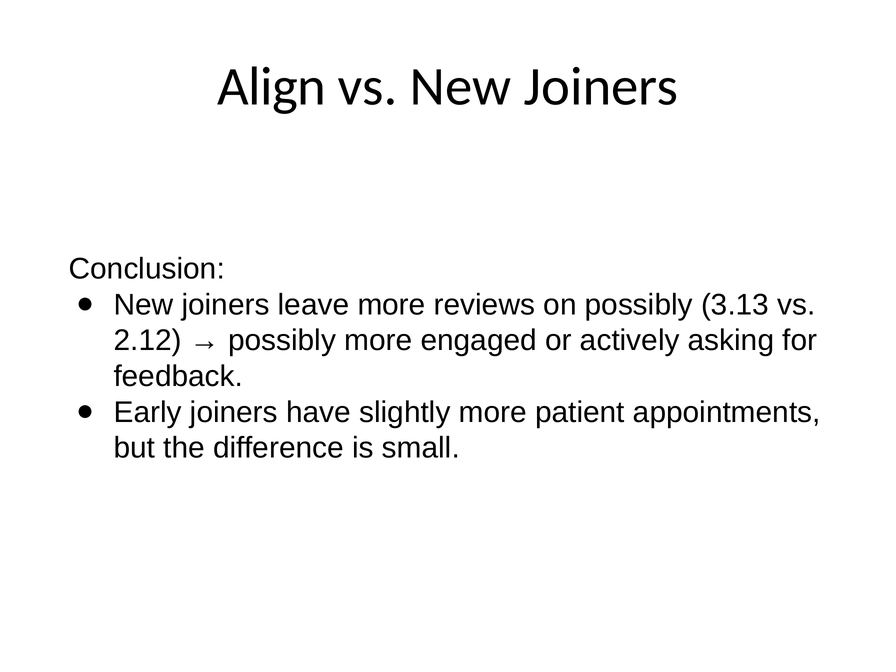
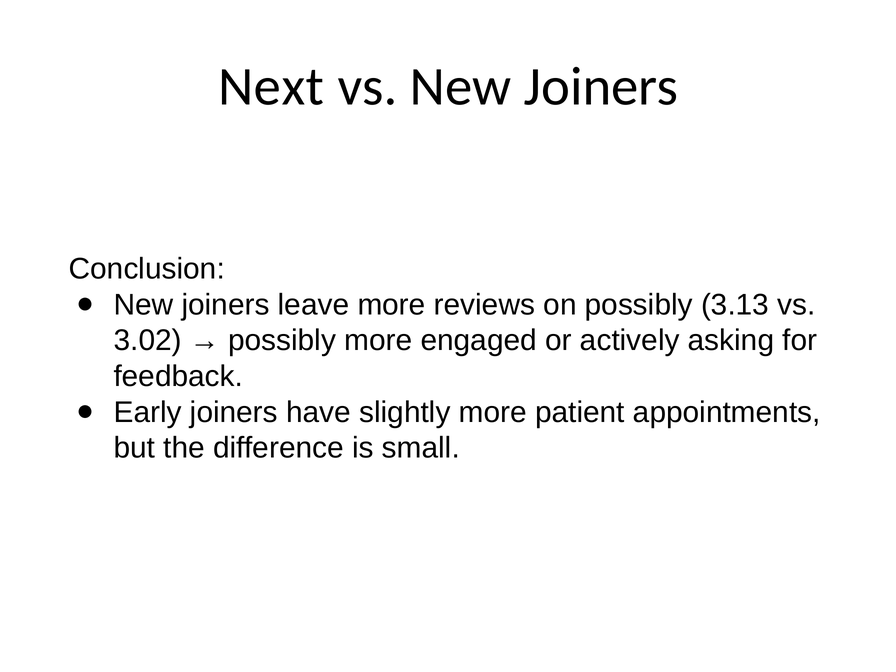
Align: Align -> Next (271, 87)
2.12: 2.12 -> 3.02 (148, 341)
